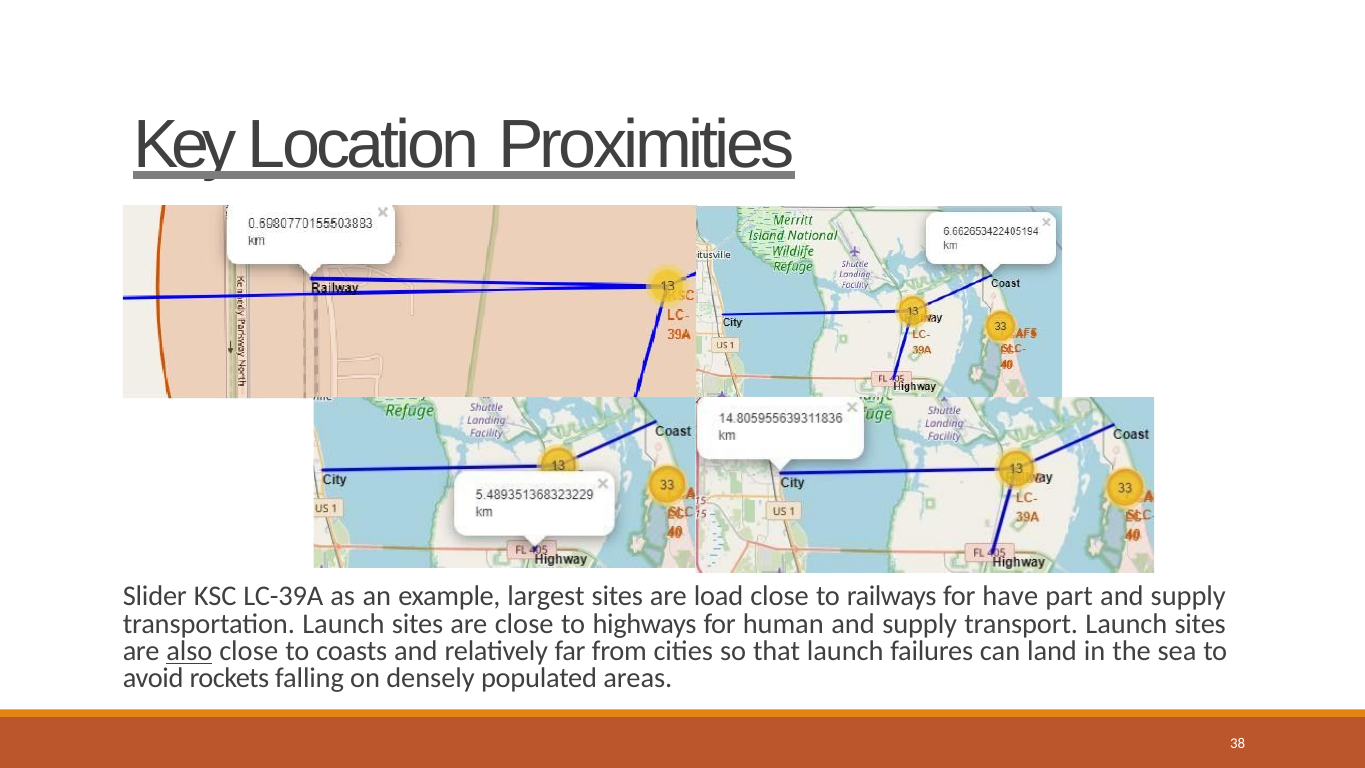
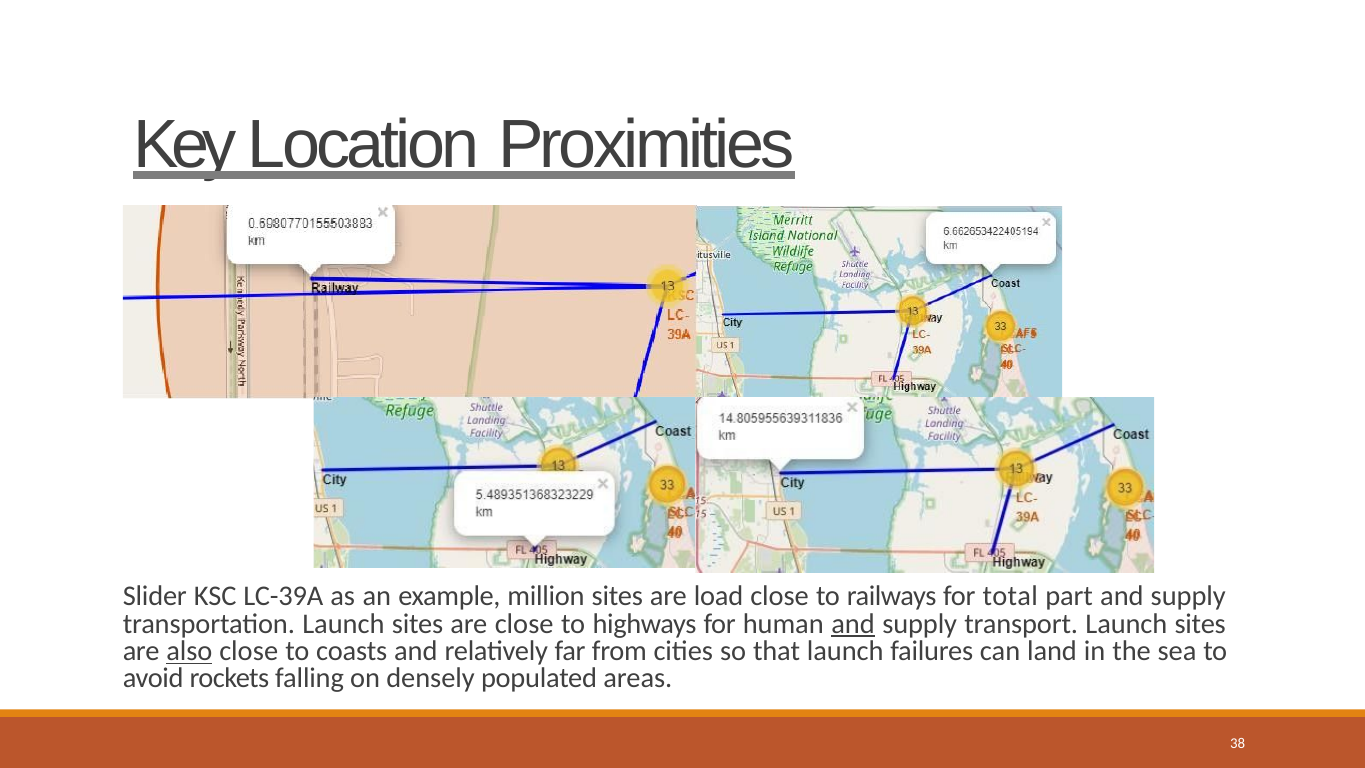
largest: largest -> million (546, 596)
have: have -> total (1010, 596)
and underline: none -> present (853, 624)
